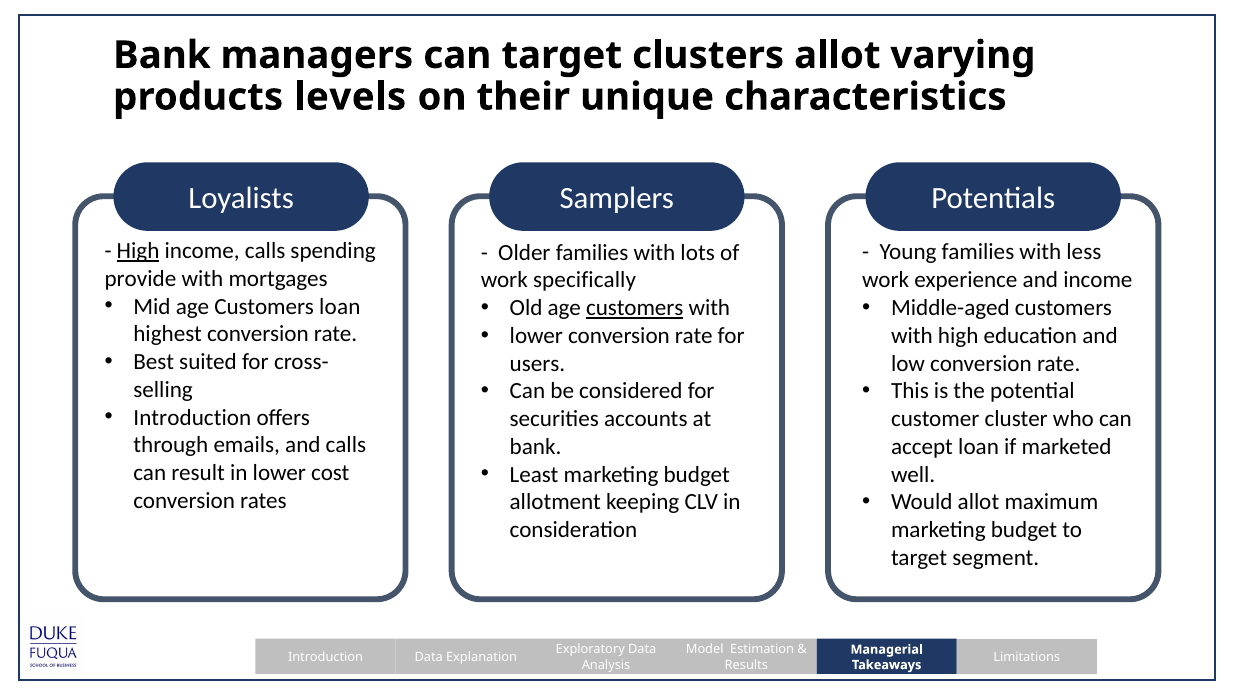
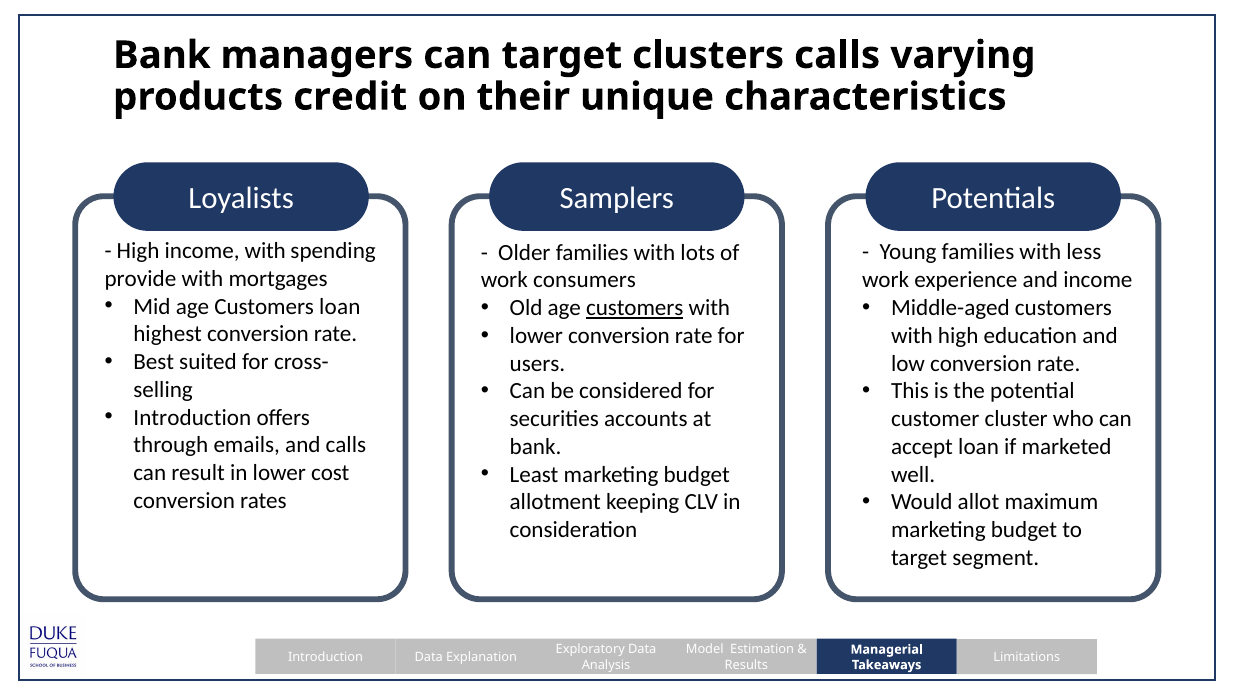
clusters allot: allot -> calls (837, 55)
levels: levels -> credit (350, 97)
High underline: present -> none (138, 251)
income calls: calls -> with (265, 251)
specifically: specifically -> consumers (585, 280)
